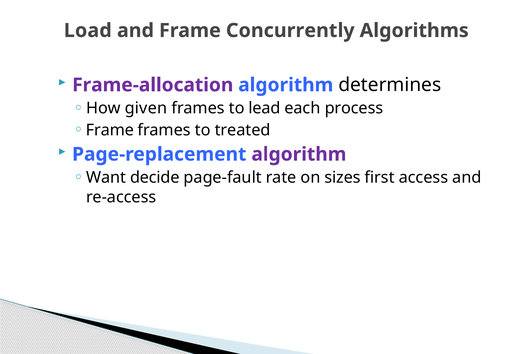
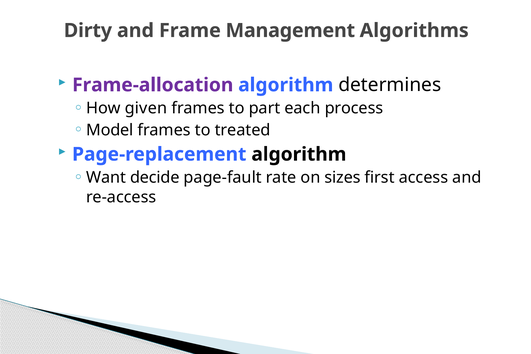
Load: Load -> Dirty (88, 31)
Concurrently: Concurrently -> Management (290, 31)
lead: lead -> part (264, 108)
Frame: Frame -> Model (110, 130)
algorithm colour: purple -> black (299, 154)
